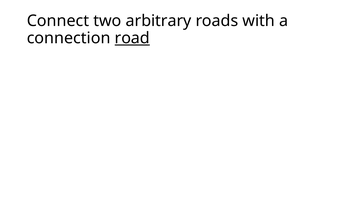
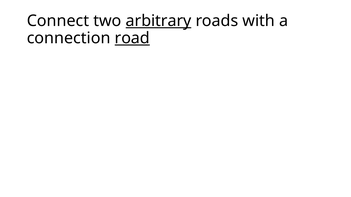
arbitrary underline: none -> present (159, 21)
